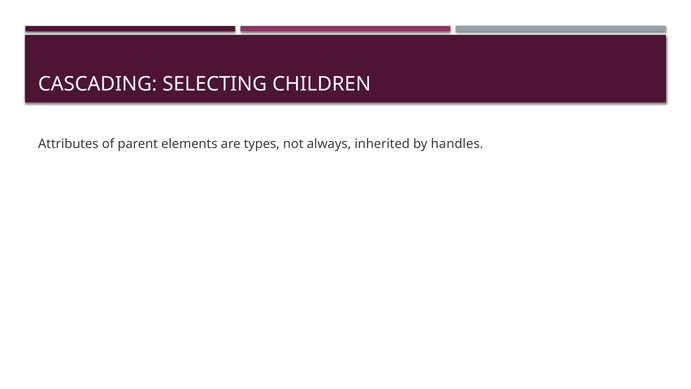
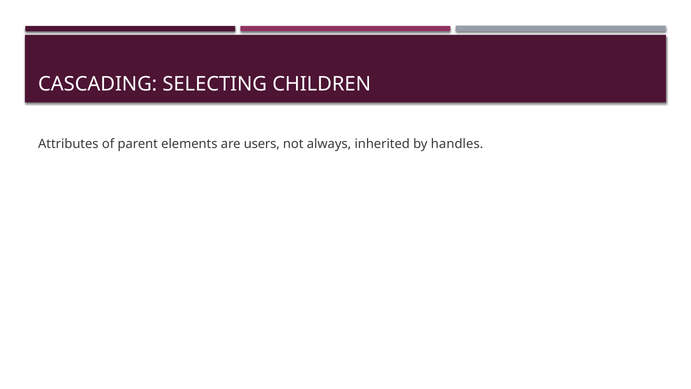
types: types -> users (262, 144)
